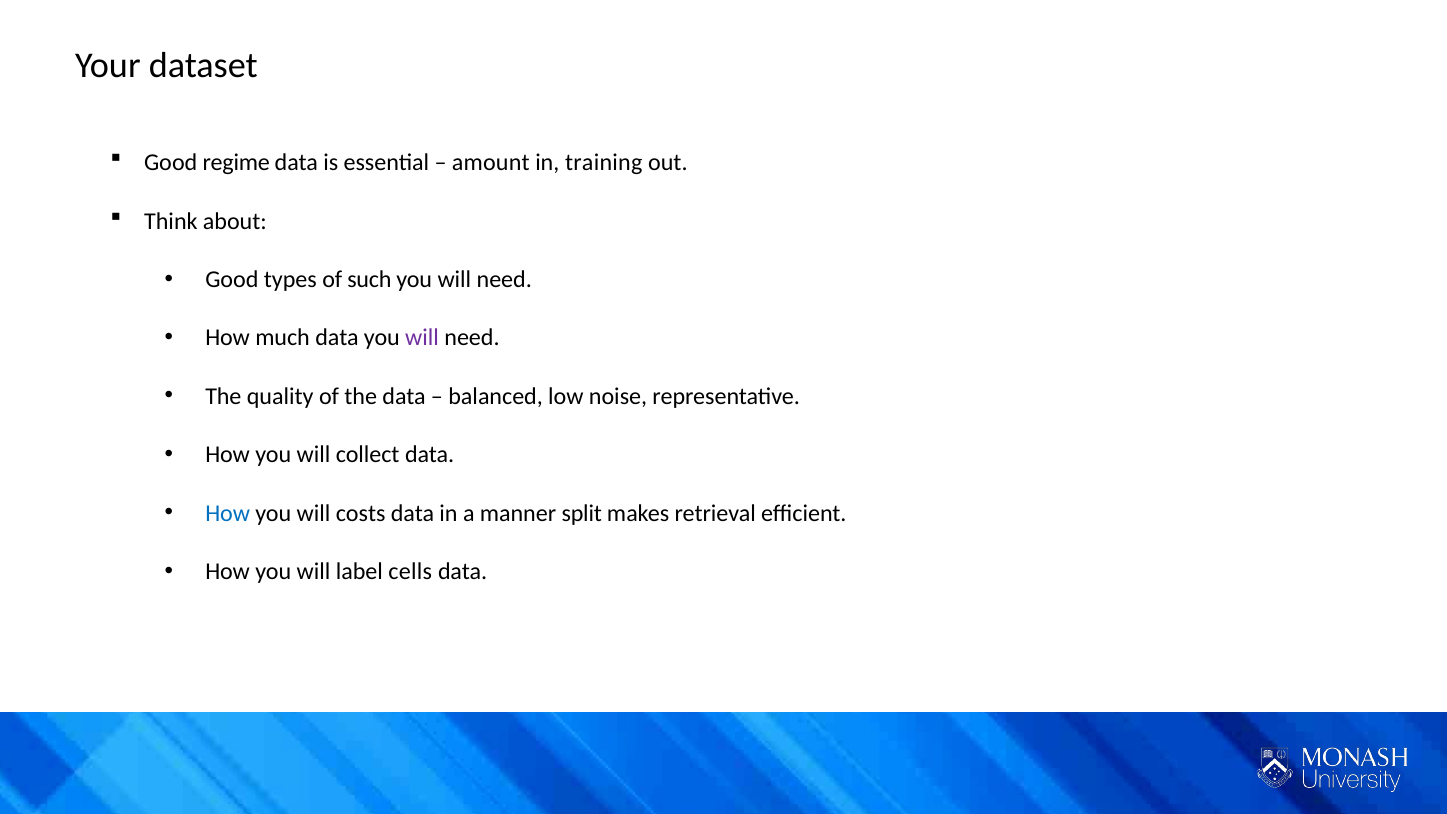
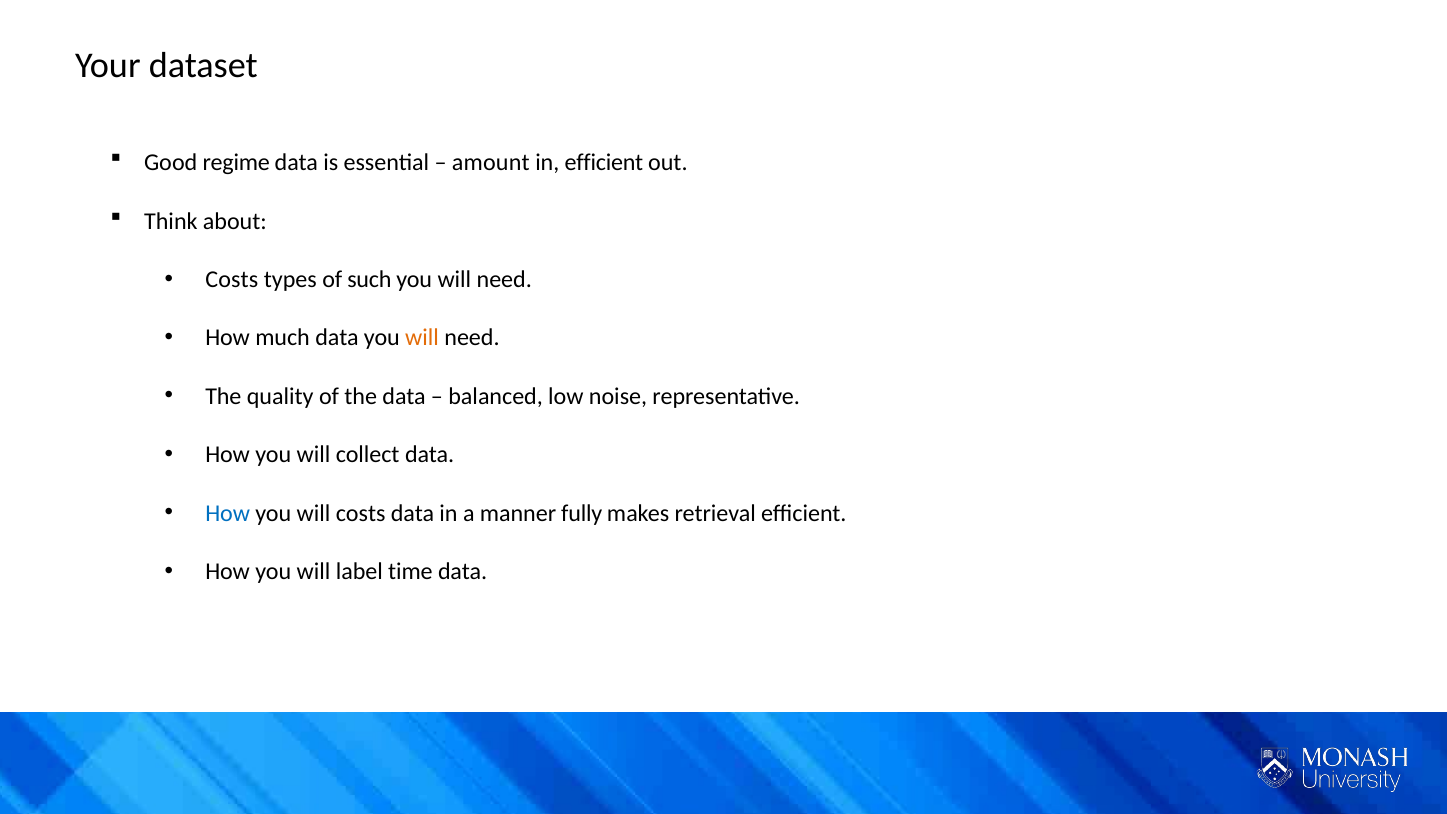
in training: training -> efficient (604, 163)
Good: Good -> Costs (232, 280)
will colour: purple -> orange (422, 338)
split: split -> fully (582, 513)
cells: cells -> time (410, 572)
